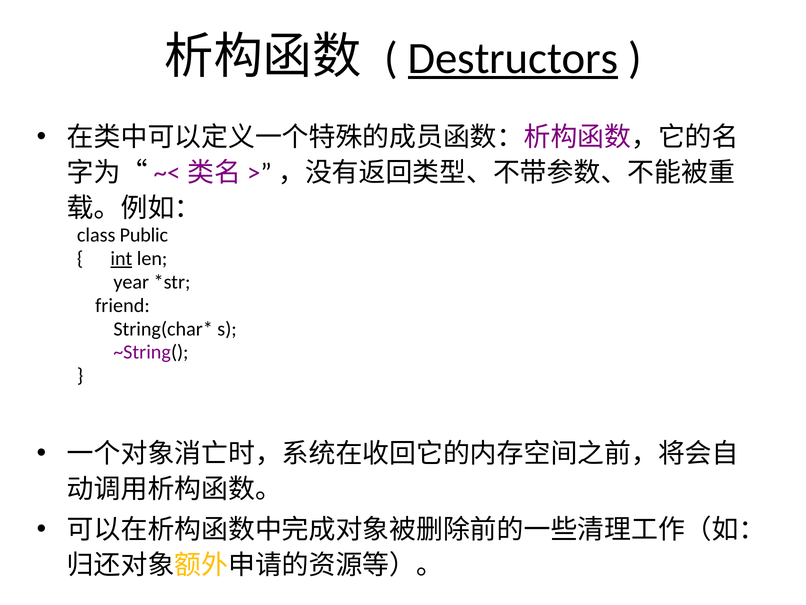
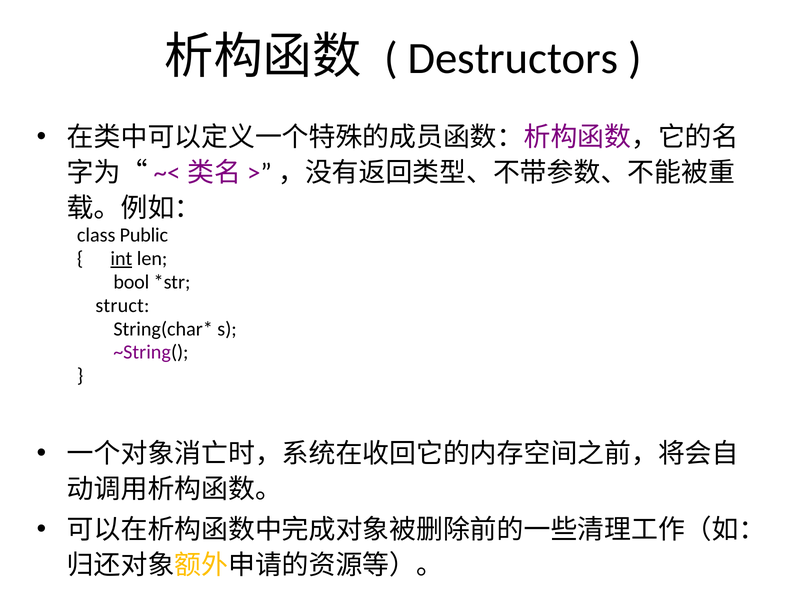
Destructors underline: present -> none (513, 58)
year: year -> bool (131, 282)
friend: friend -> struct (122, 305)
